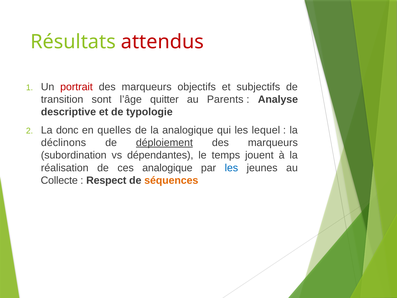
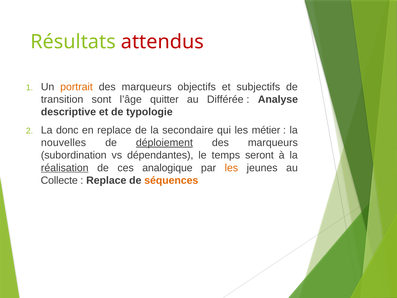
portrait colour: red -> orange (77, 87)
Parents: Parents -> Différée (225, 99)
en quelles: quelles -> replace (114, 130)
la analogique: analogique -> secondaire (188, 130)
lequel: lequel -> métier (266, 130)
déclinons: déclinons -> nouvelles (64, 143)
jouent: jouent -> seront (259, 155)
réalisation underline: none -> present (65, 168)
les colour: blue -> orange (231, 168)
Respect: Respect -> Replace (106, 180)
